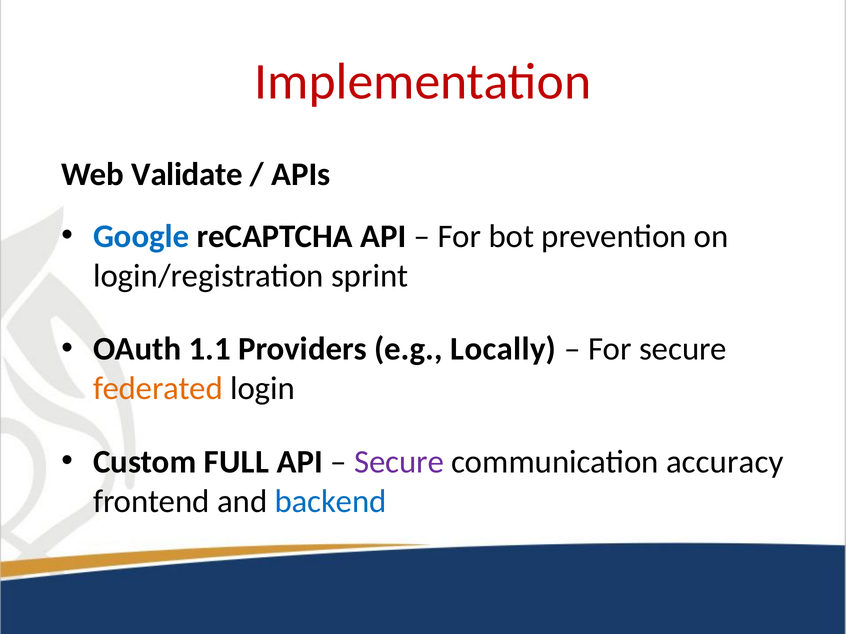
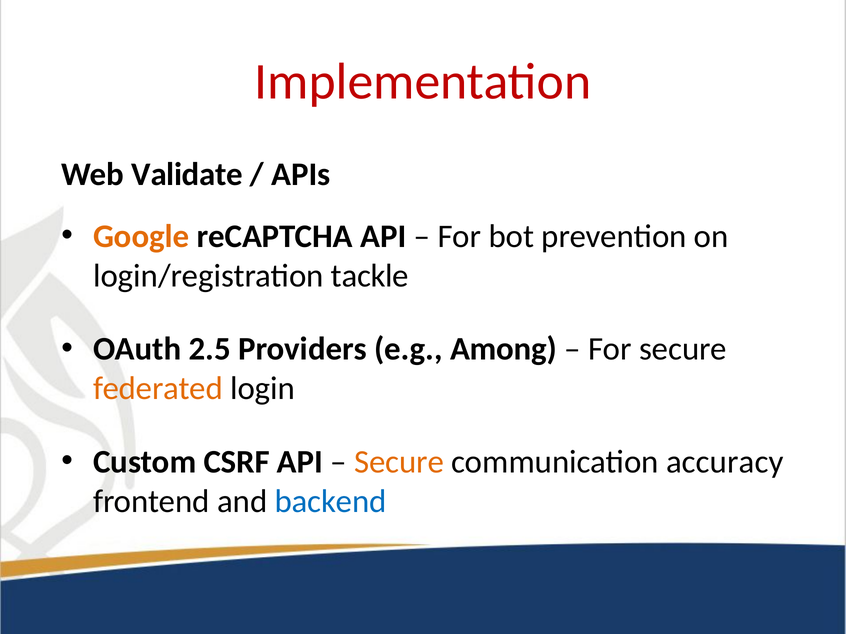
Google colour: blue -> orange (141, 236)
sprint: sprint -> tackle (370, 276)
1.1: 1.1 -> 2.5 (210, 349)
Locally: Locally -> Among (504, 349)
FULL: FULL -> CSRF (237, 462)
Secure colour: purple -> orange (399, 462)
